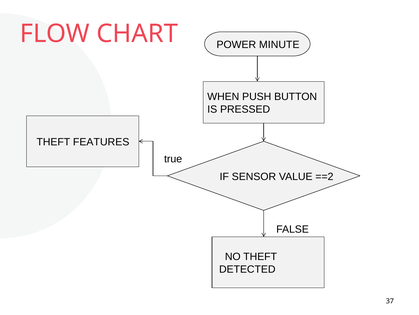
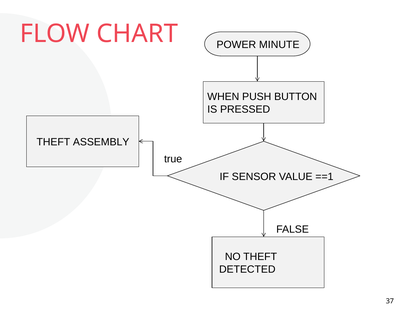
FEATURES: FEATURES -> ASSEMBLY (101, 142)
==2: ==2 -> ==1 (324, 176)
